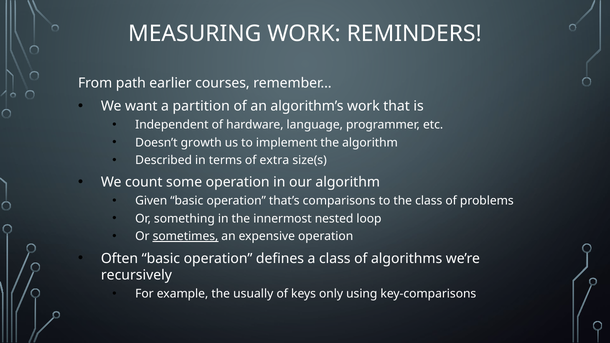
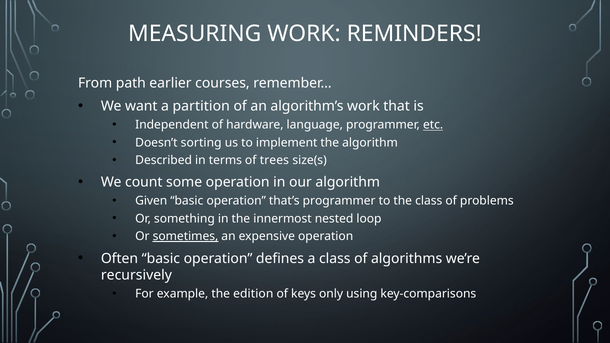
etc underline: none -> present (433, 125)
growth: growth -> sorting (201, 143)
extra: extra -> trees (274, 160)
that’s comparisons: comparisons -> programmer (339, 201)
usually: usually -> edition (253, 294)
